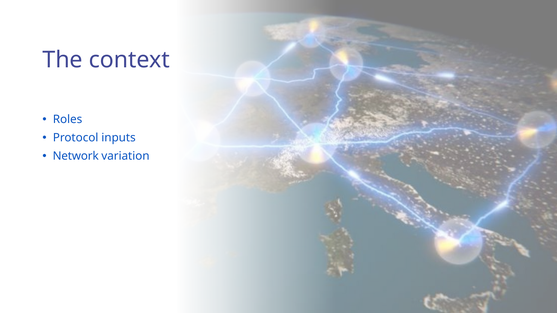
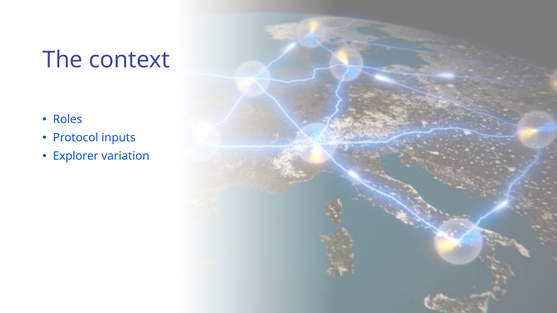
Network: Network -> Explorer (76, 156)
